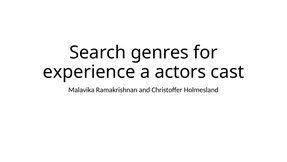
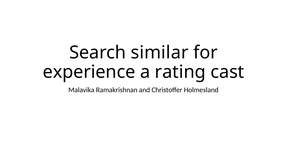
genres: genres -> similar (160, 52)
actors: actors -> rating (180, 72)
